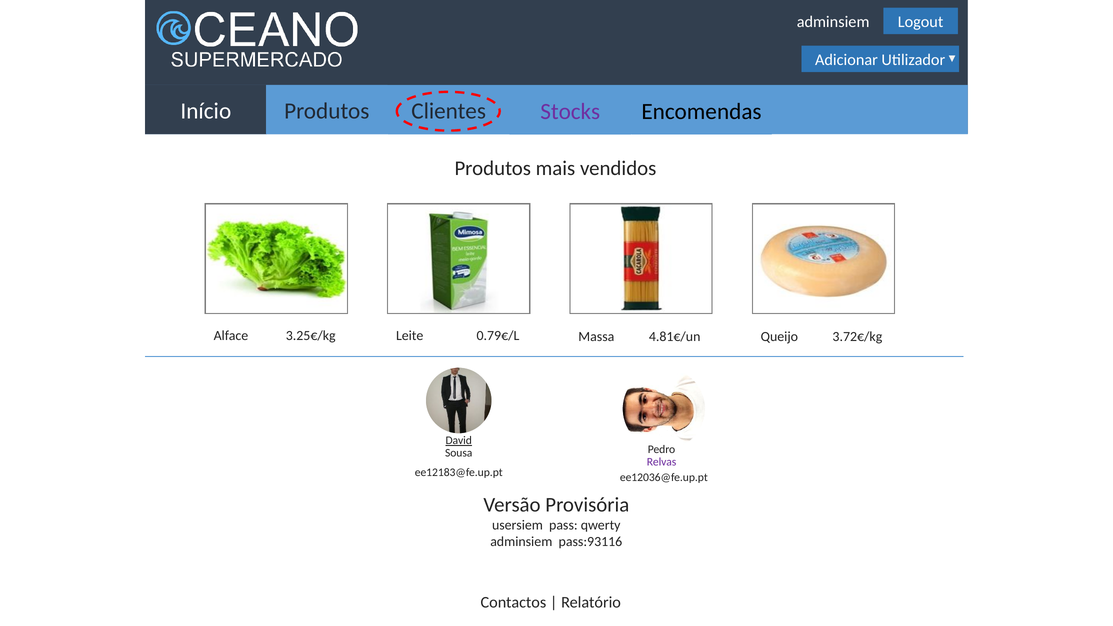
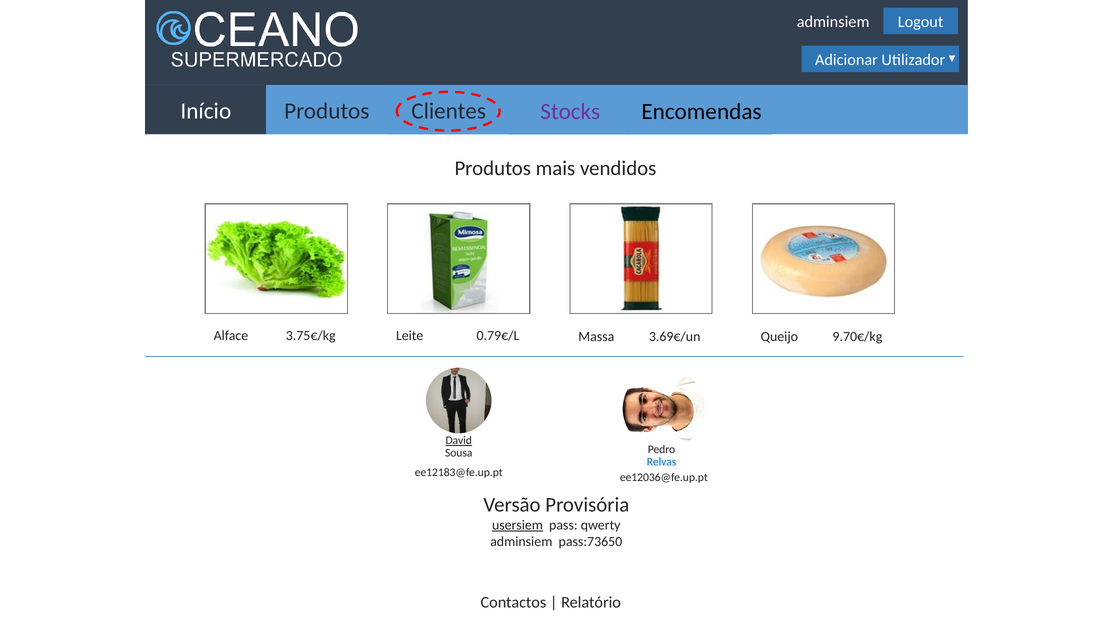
3.25€/kg: 3.25€/kg -> 3.75€/kg (311, 336)
4.81€/un: 4.81€/un -> 3.69€/un (675, 336)
3.72€/kg: 3.72€/kg -> 9.70€/kg (857, 337)
Relvas colour: purple -> blue (662, 462)
usersiem underline: none -> present (517, 525)
pass:93116: pass:93116 -> pass:73650 (590, 542)
